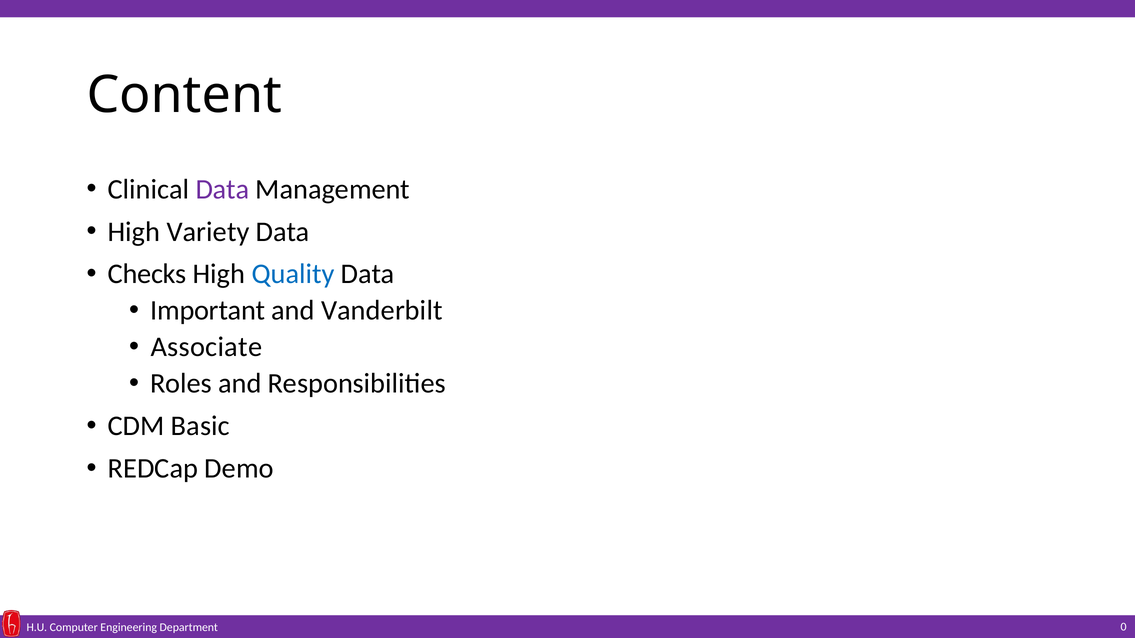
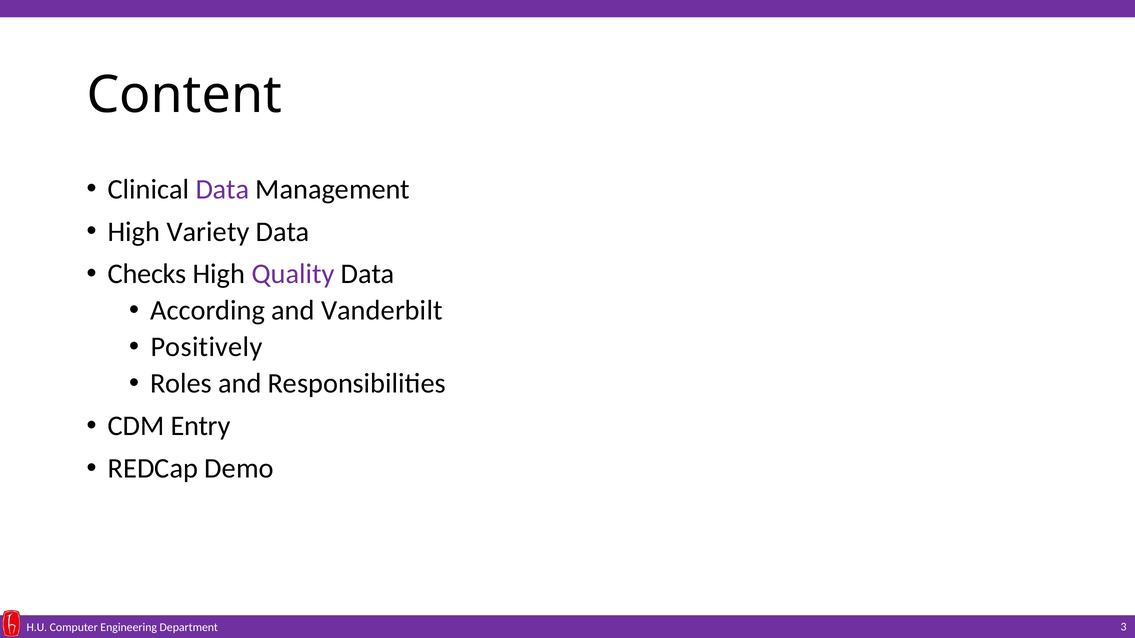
Quality colour: blue -> purple (293, 274)
Important: Important -> According (208, 311)
Associate: Associate -> Positively (206, 347)
Basic: Basic -> Entry (201, 426)
0: 0 -> 3 (1124, 627)
